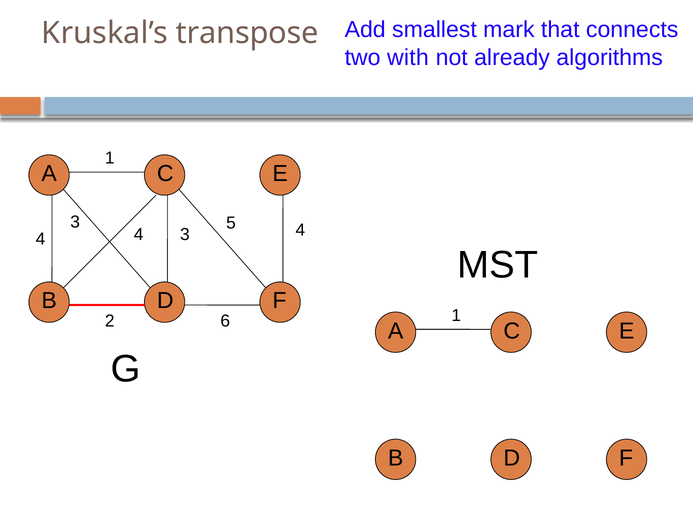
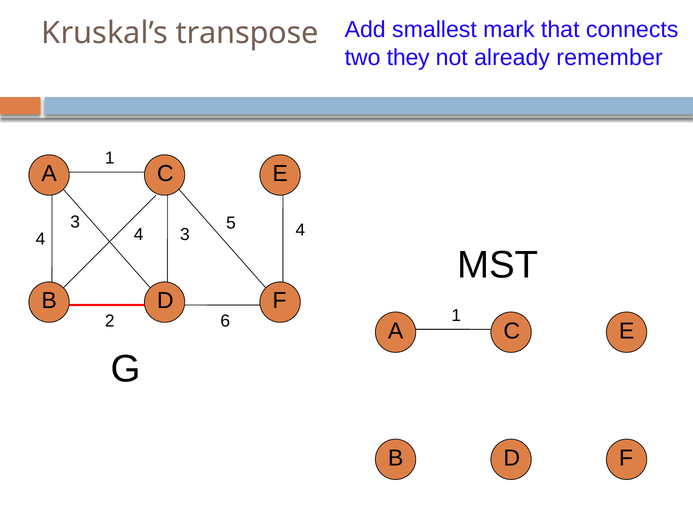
with: with -> they (408, 58)
algorithms: algorithms -> remember (610, 58)
